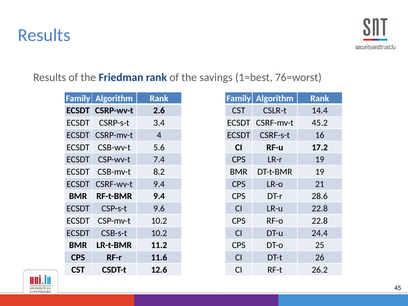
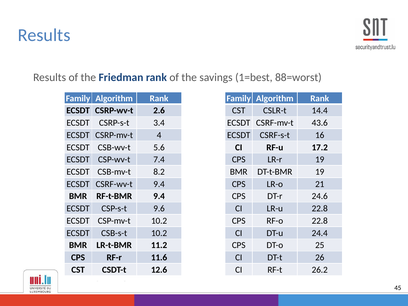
76=worst: 76=worst -> 88=worst (298, 78)
45.2: 45.2 -> 43.6 (320, 123)
28.6: 28.6 -> 24.6 (320, 196)
